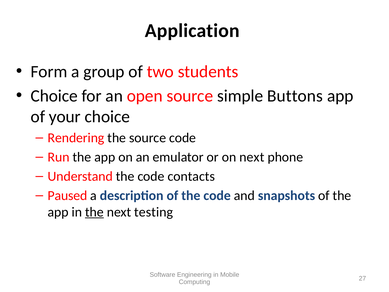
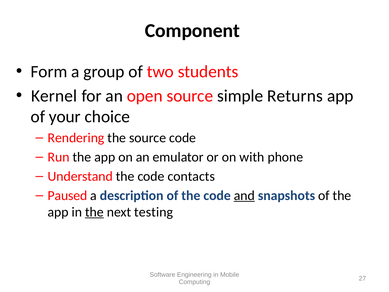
Application: Application -> Component (192, 30)
Choice: Choice -> Kernel (54, 96)
Buttons: Buttons -> Returns (295, 96)
on next: next -> with (252, 157)
and underline: none -> present (244, 195)
